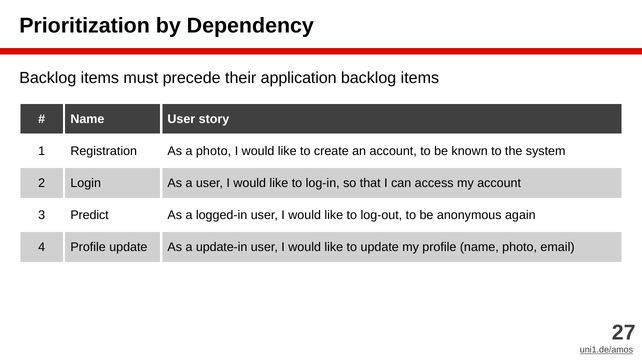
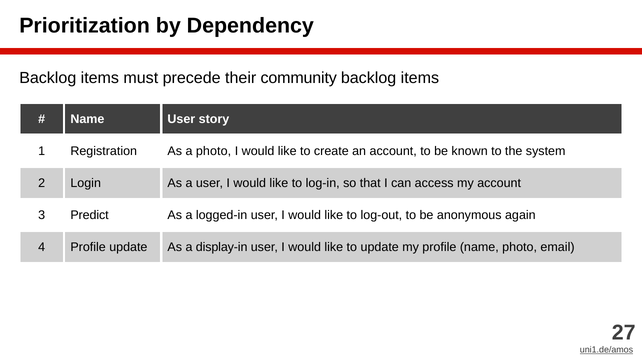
application: application -> community (299, 78)
update-in: update-in -> display-in (222, 247)
